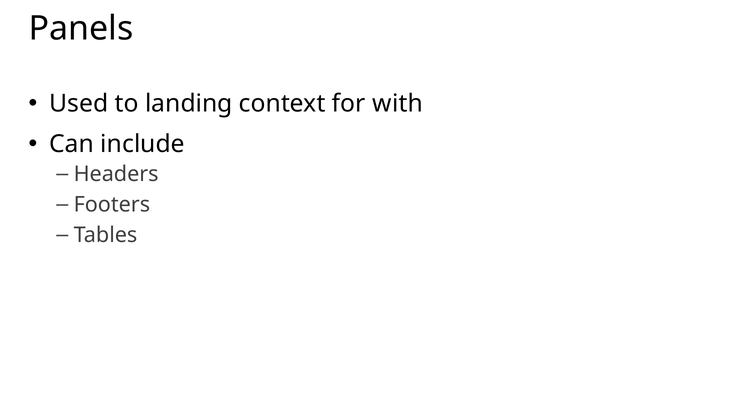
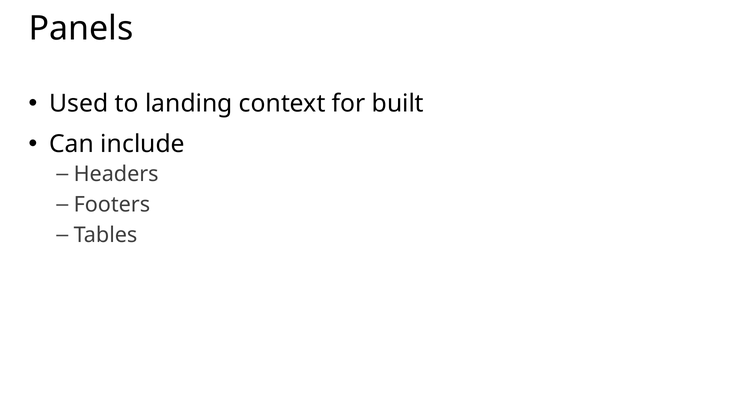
with: with -> built (398, 104)
